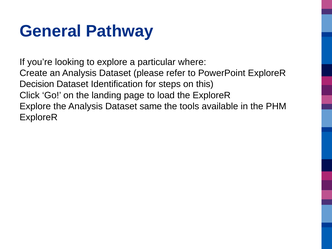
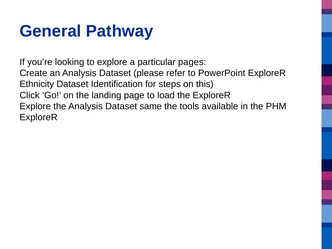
where: where -> pages (192, 62)
Decision: Decision -> Ethnicity (37, 84)
